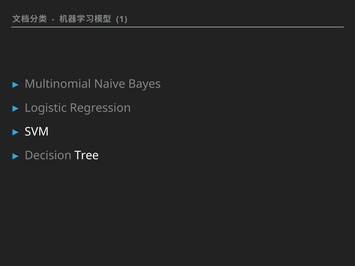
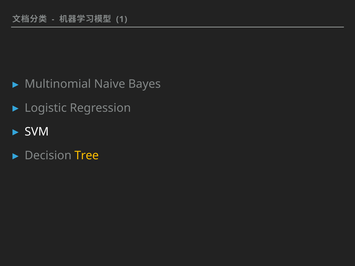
Tree colour: white -> yellow (87, 156)
